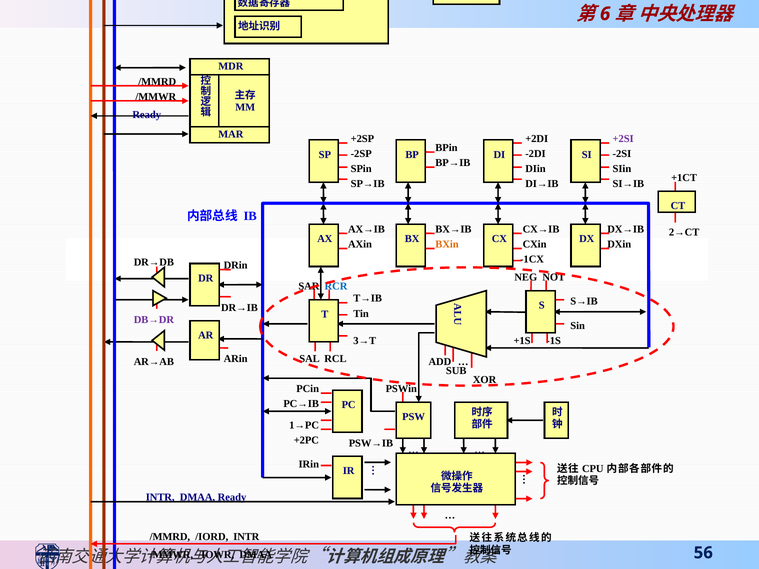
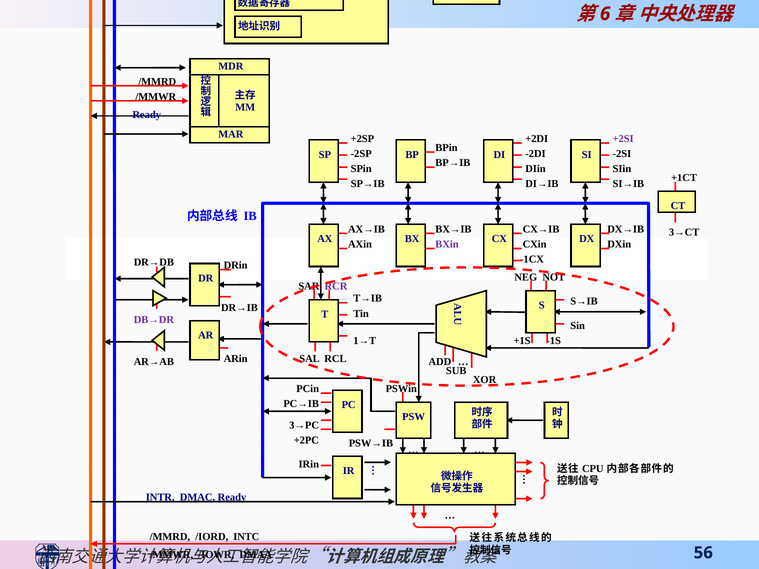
2→CT: 2→CT -> 3→CT (684, 232)
BXin colour: orange -> purple (447, 244)
RCR colour: blue -> purple (336, 287)
3→T: 3→T -> 1→T (365, 341)
1→PC: 1→PC -> 3→PC (304, 425)
INTR DMAA: DMAA -> DMAC (197, 498)
/IORD INTR: INTR -> INTC (246, 537)
